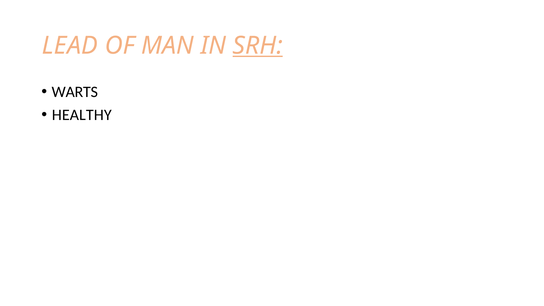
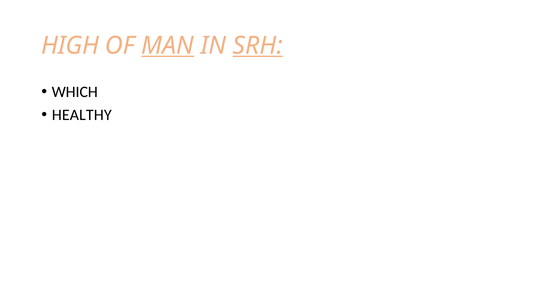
LEAD: LEAD -> HIGH (70, 46)
MAN underline: none -> present (168, 46)
WARTS: WARTS -> WHICH (75, 92)
